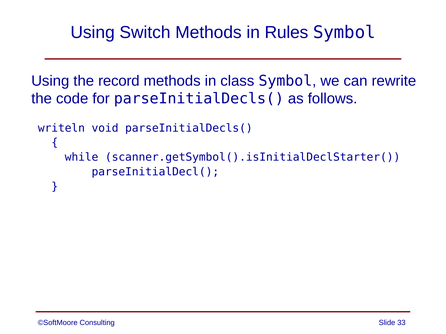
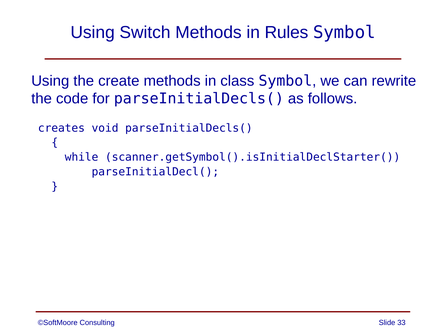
record: record -> create (119, 81)
writeln: writeln -> creates (61, 128)
